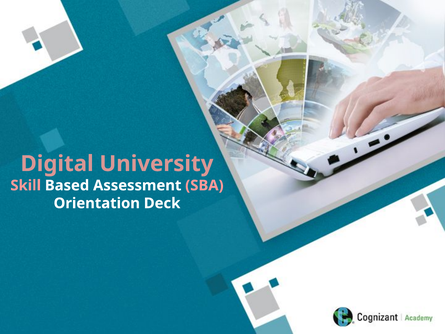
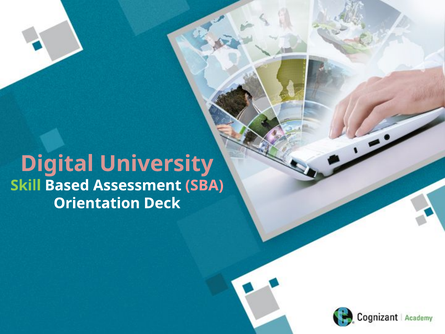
Skill colour: pink -> light green (26, 185)
